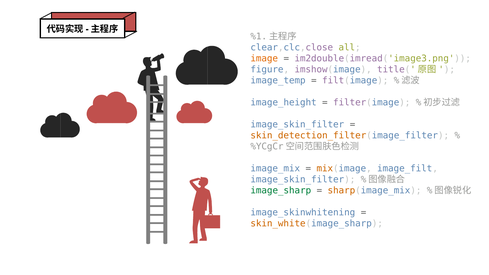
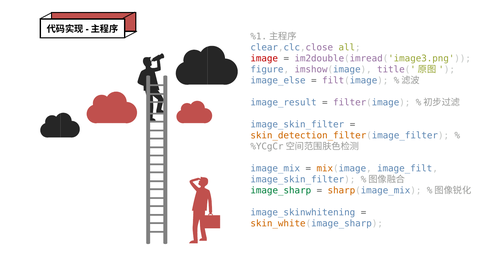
image colour: orange -> red (264, 58)
image_temp: image_temp -> image_else (278, 80)
image_height: image_height -> image_result (284, 102)
